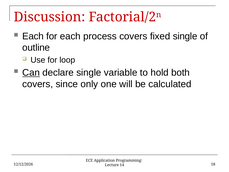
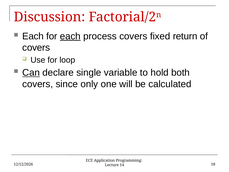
each underline: none -> present (70, 36)
fixed single: single -> return (185, 36)
outline: outline -> covers (36, 48)
